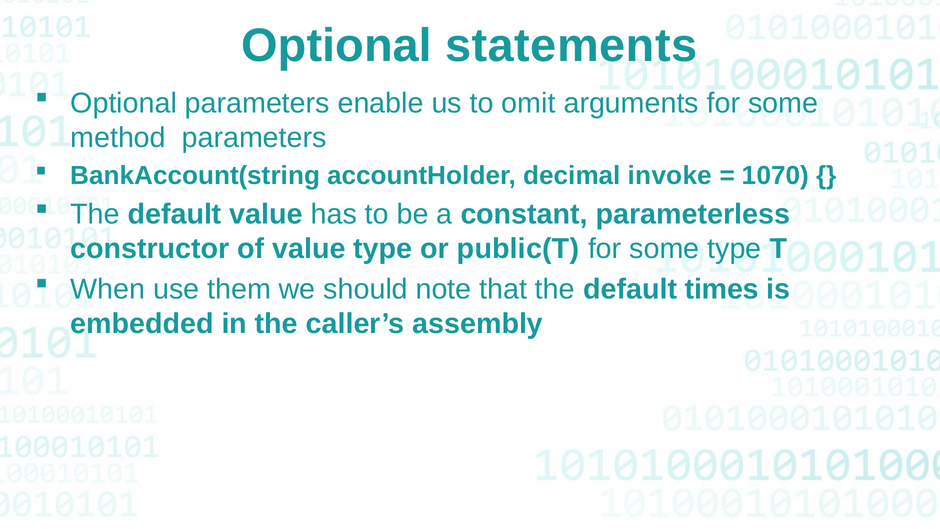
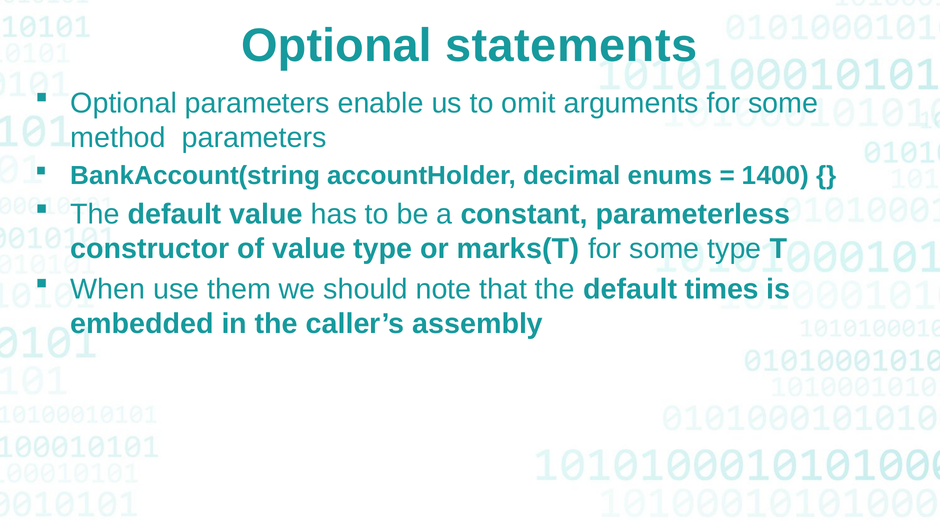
invoke: invoke -> enums (670, 176)
1070: 1070 -> 1400 (775, 176)
public(T: public(T -> marks(T (518, 249)
